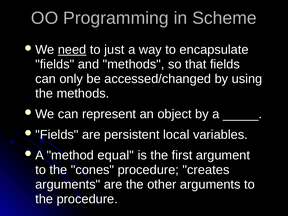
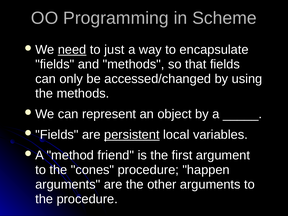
persistent underline: none -> present (132, 135)
equal: equal -> friend (116, 155)
creates: creates -> happen (206, 170)
